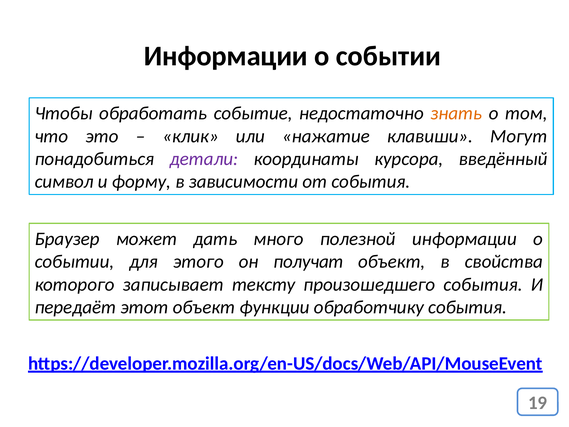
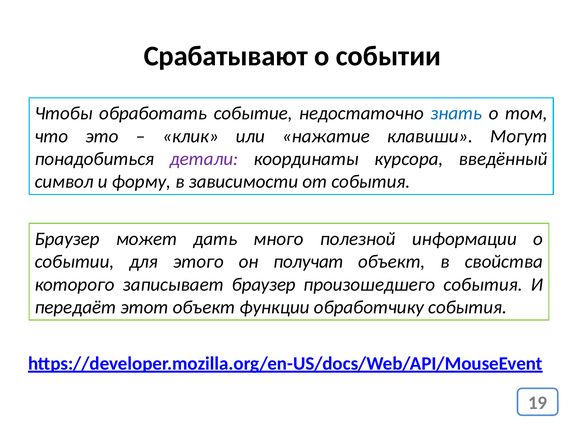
Информации: Информации -> Срабатывают (226, 56)
знать colour: orange -> blue (456, 113)
записывает тексту: тексту -> браузер (264, 284)
